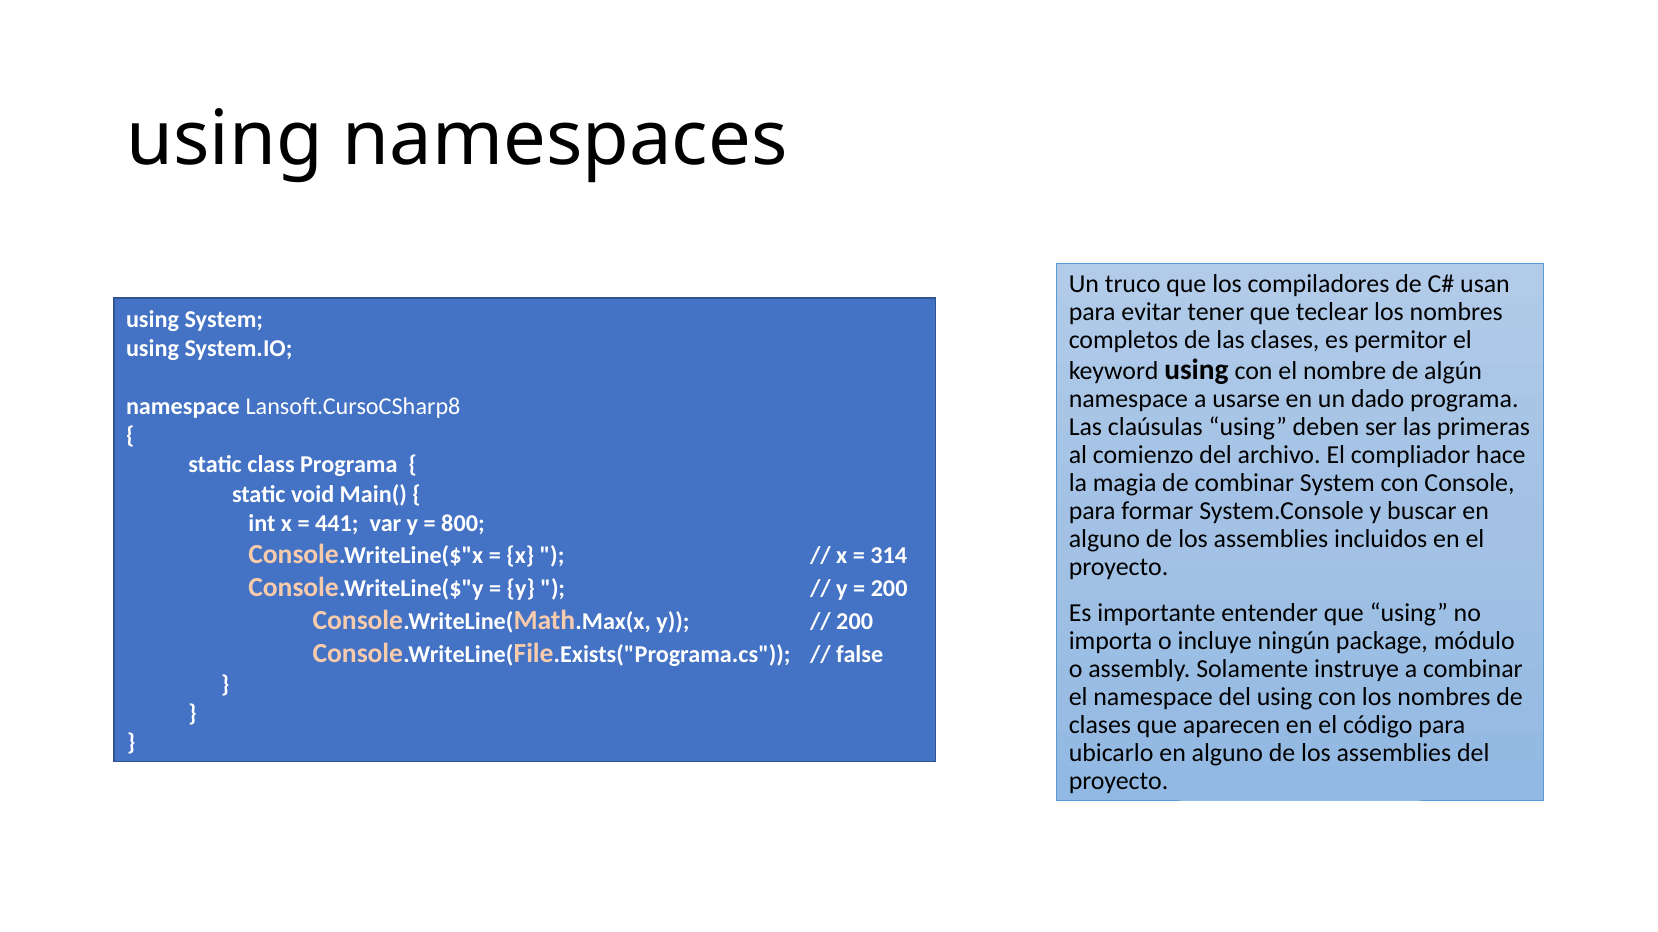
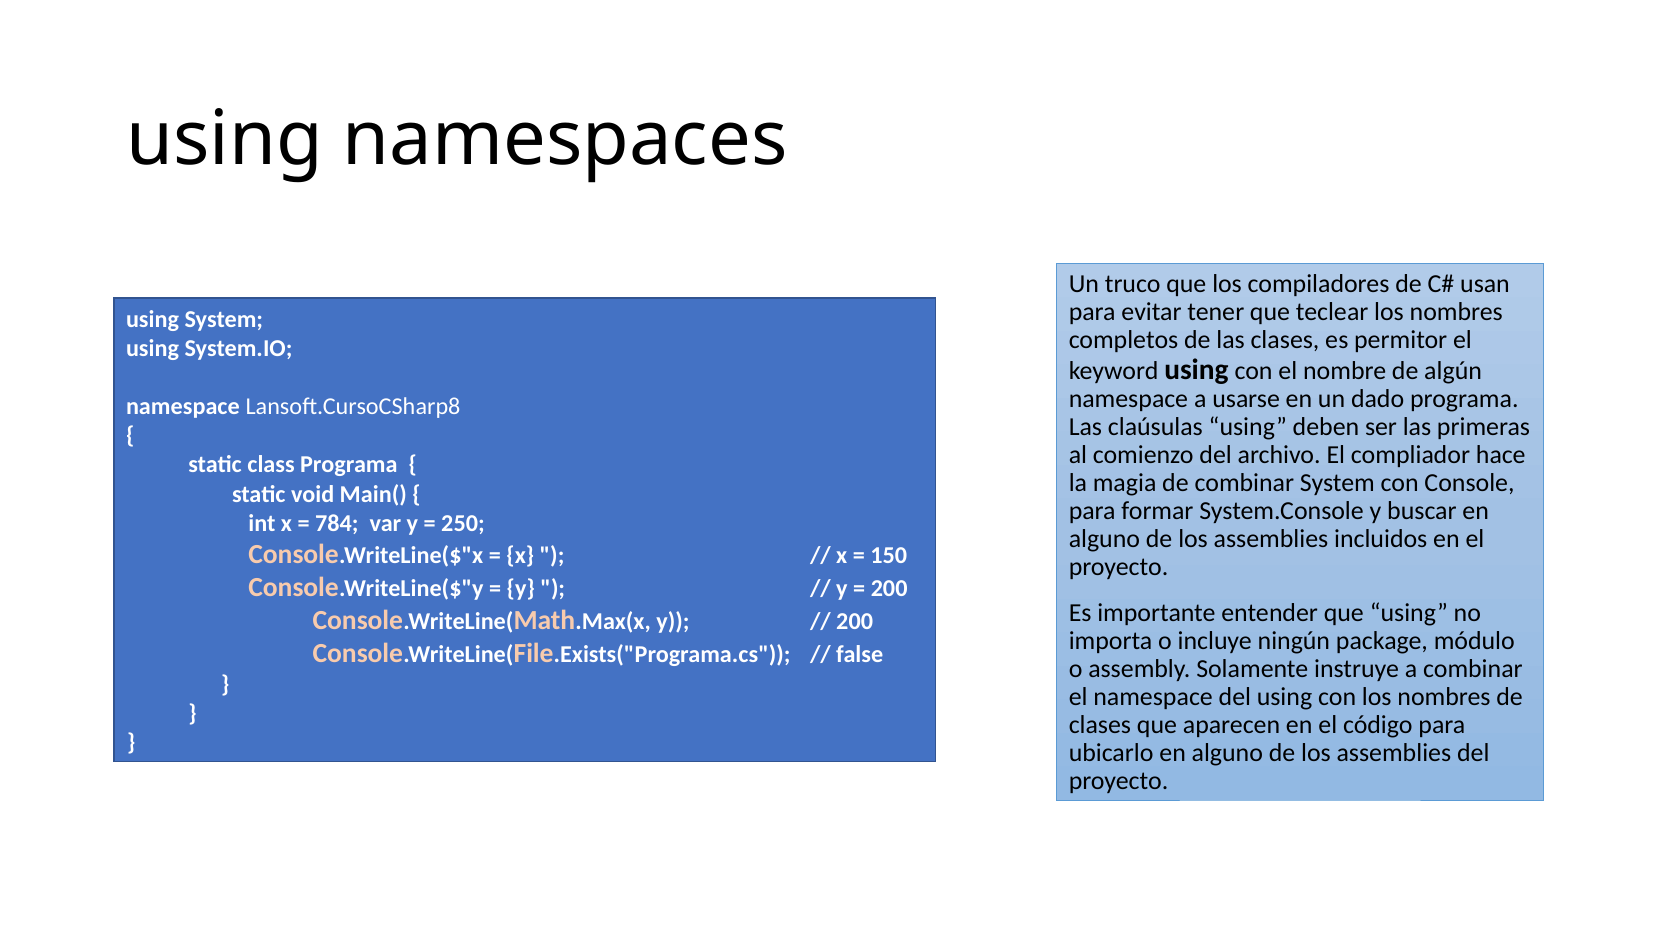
441: 441 -> 784 (337, 523)
800: 800 -> 250 (463, 523)
314: 314 -> 150 (889, 556)
